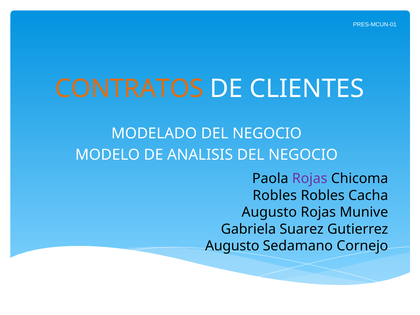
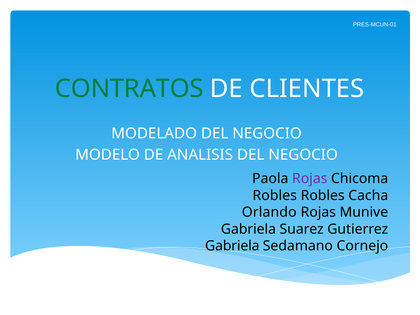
CONTRATOS colour: orange -> green (129, 89)
Augusto: Augusto -> Orlando (269, 212)
Augusto: Augusto -> Gabriela (232, 246)
